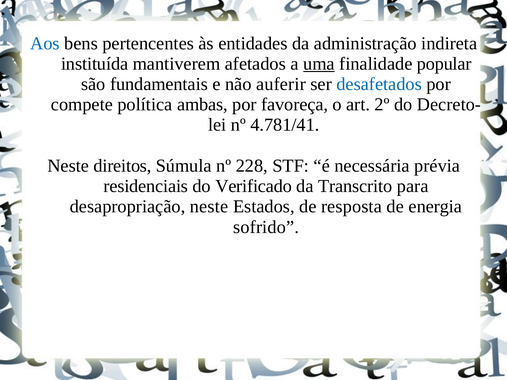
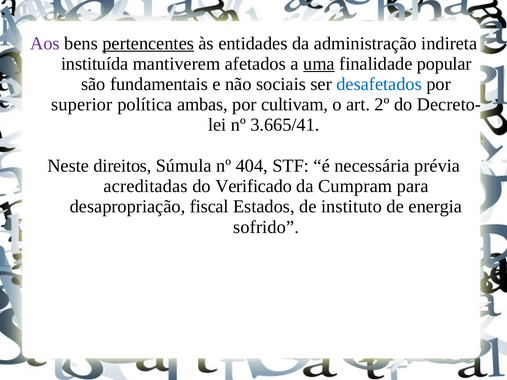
Aos colour: blue -> purple (45, 43)
pertencentes underline: none -> present (148, 43)
auferir: auferir -> sociais (281, 84)
compete: compete -> superior (82, 105)
favoreça: favoreça -> cultivam (295, 105)
4.781/41: 4.781/41 -> 3.665/41 (285, 125)
228: 228 -> 404 (252, 166)
residenciais: residenciais -> acreditadas (146, 186)
Transcrito: Transcrito -> Cumpram (355, 186)
desapropriação neste: neste -> fiscal (209, 207)
resposta: resposta -> instituto (352, 207)
